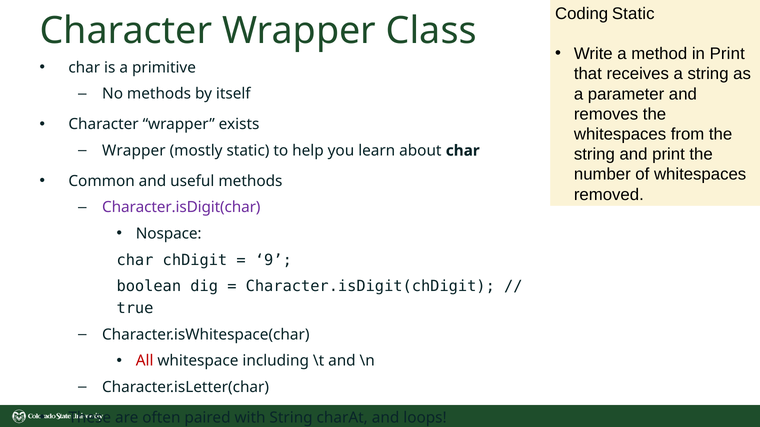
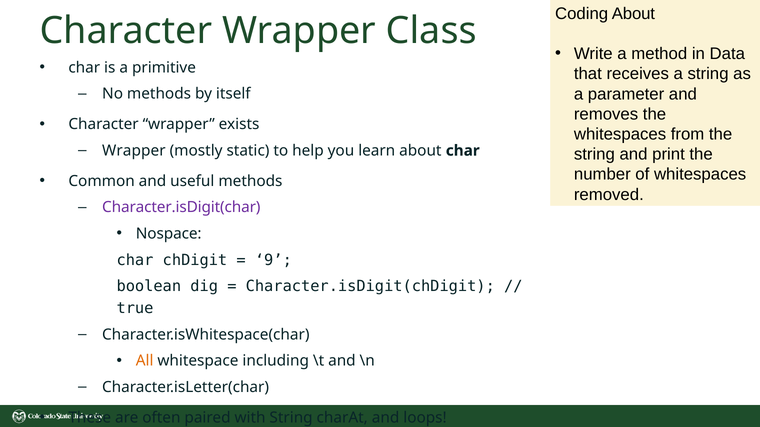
Coding Static: Static -> About (633, 14)
in Print: Print -> Data (727, 54)
All colour: red -> orange (145, 361)
